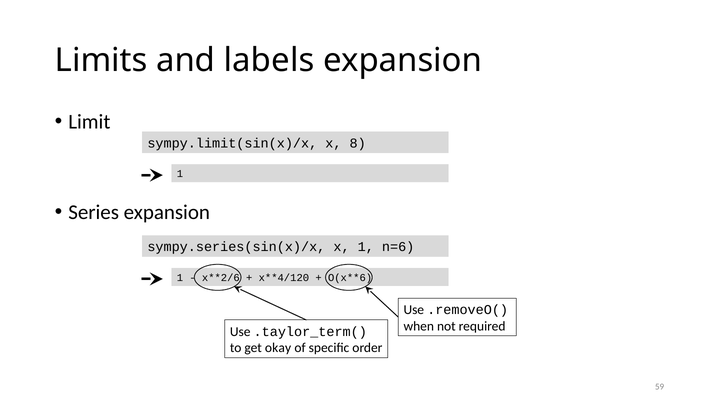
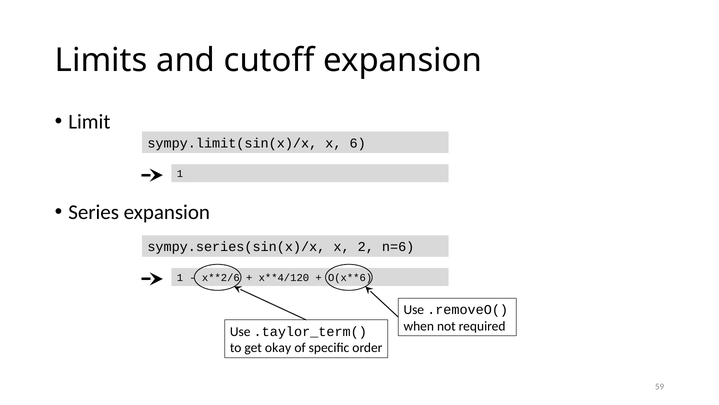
labels: labels -> cutoff (269, 60)
8: 8 -> 6 (358, 143)
x 1: 1 -> 2 (366, 247)
